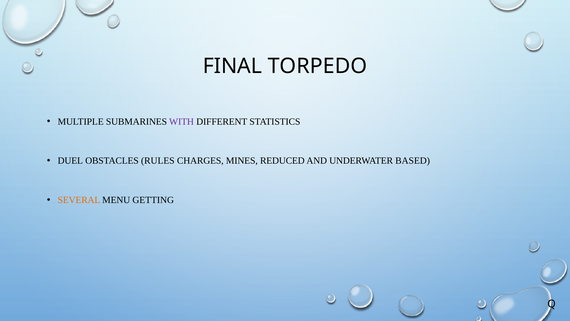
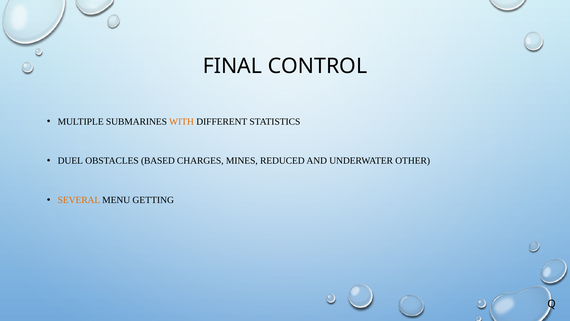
TORPEDO: TORPEDO -> CONTROL (317, 66)
WITH colour: purple -> orange (182, 121)
RULES: RULES -> BASED (158, 161)
BASED: BASED -> OTHER (413, 161)
